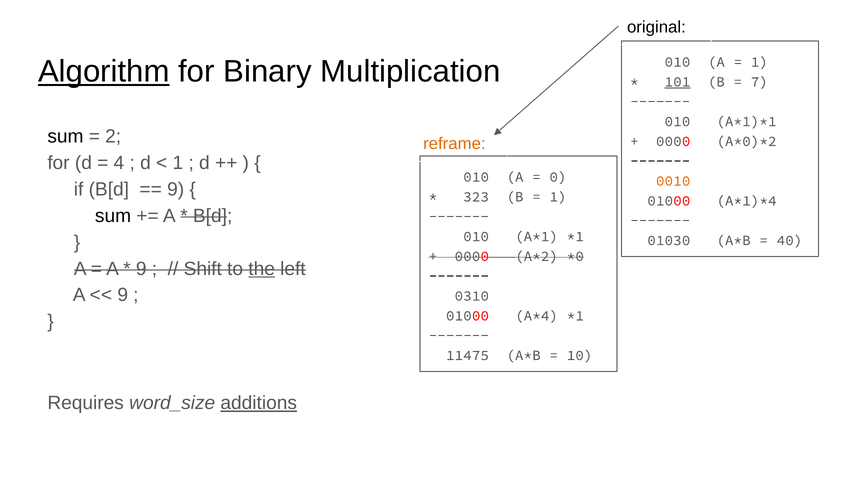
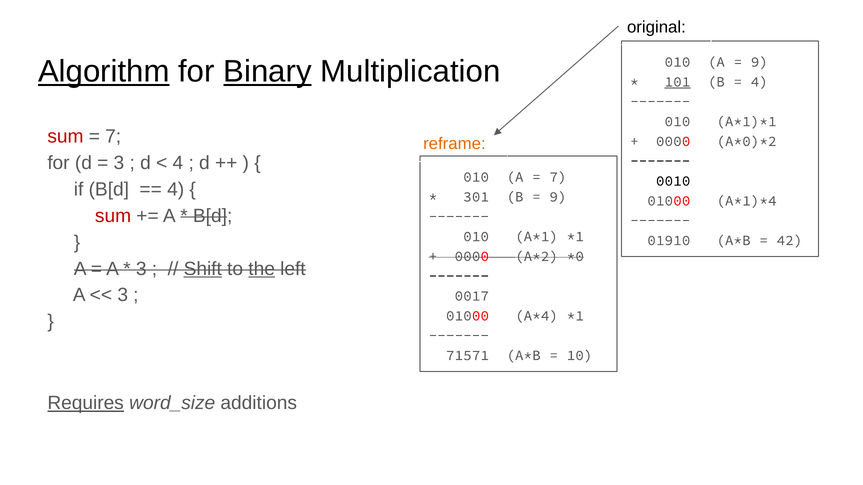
Binary underline: none -> present (267, 71)
1: 1 -> 9 (759, 62)
7: 7 -> 4 (759, 82)
sum colour: black -> red (65, 137)
2: 2 -> 7 (113, 137)
4: 4 -> 3 (119, 163)
1: 1 -> 4 (178, 163)
0: 0 -> 7 (558, 177)
0010 colour: orange -> black (673, 181)
9: 9 -> 4 (176, 190)
323: 323 -> 301 (476, 197)
1: 1 -> 9 (558, 197)
sum colour: black -> red (113, 216)
01030: 01030 -> 01910 (669, 241)
40: 40 -> 42 (790, 241)
9: 9 -> 3 (141, 269)
Shift underline: none -> present (203, 269)
9: 9 -> 3 (123, 295)
0310: 0310 -> 0017 (472, 296)
11475: 11475 -> 71571 (467, 356)
Requires underline: none -> present (86, 403)
additions underline: present -> none (259, 403)
